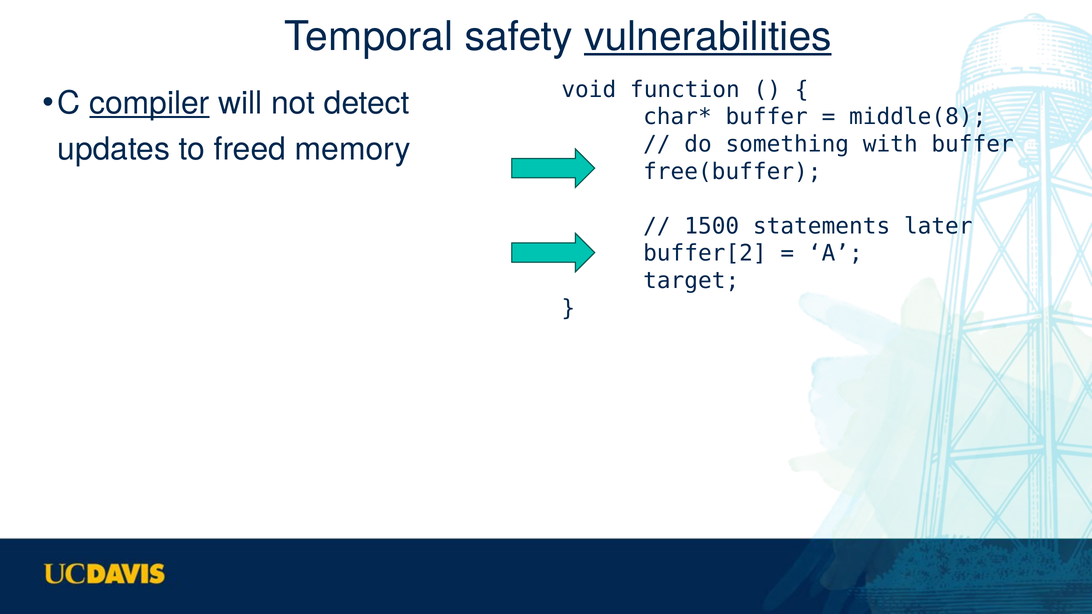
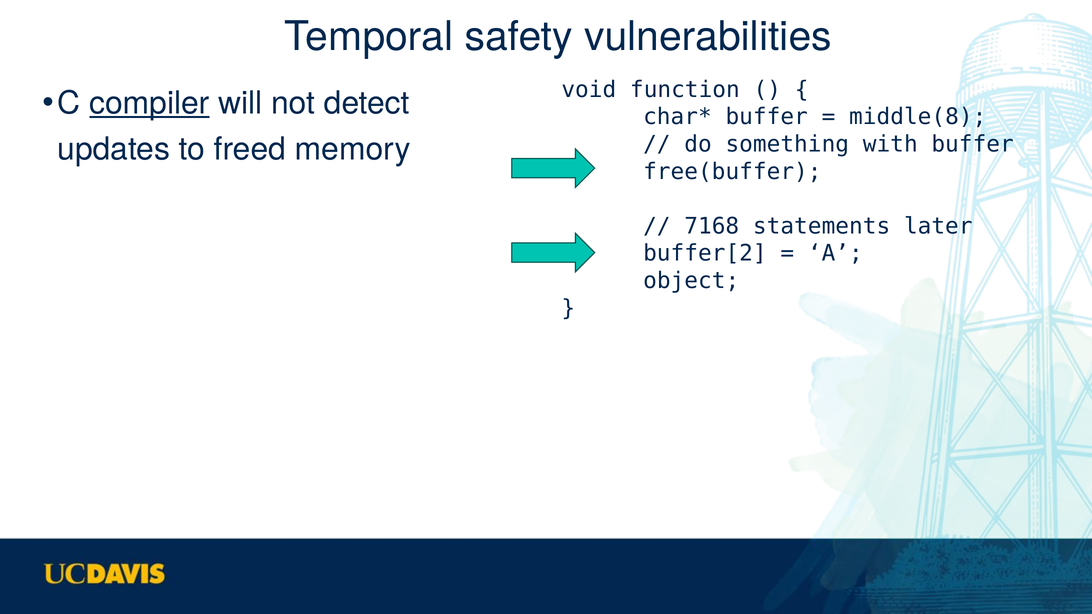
vulnerabilities underline: present -> none (708, 37)
1500: 1500 -> 7168 (712, 226)
target: target -> object (691, 281)
